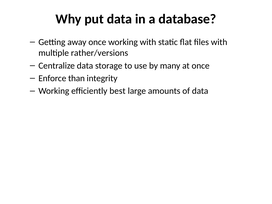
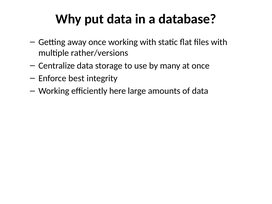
than: than -> best (76, 78)
best: best -> here (118, 91)
